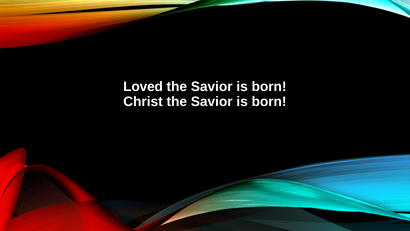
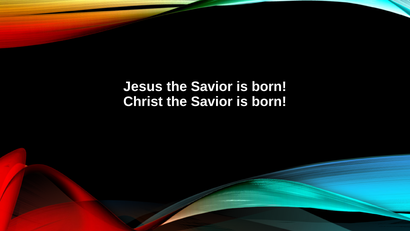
Loved: Loved -> Jesus (143, 87)
